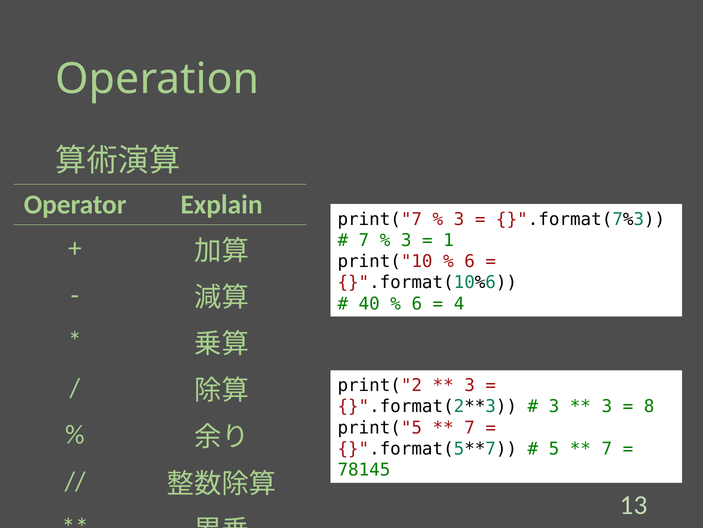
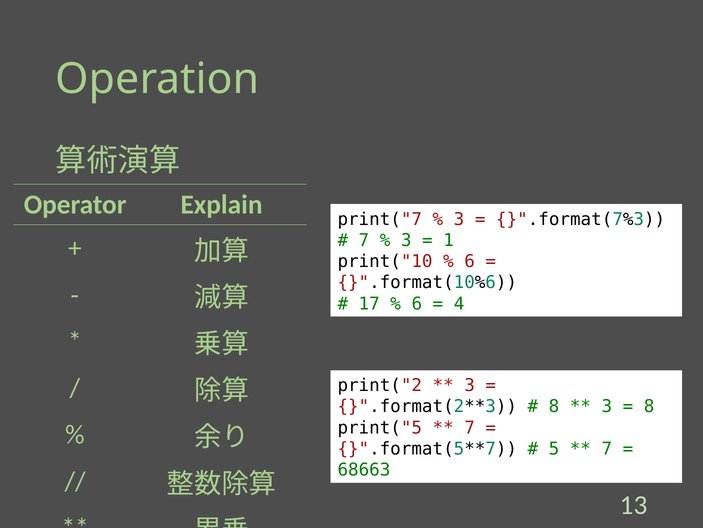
40: 40 -> 17 (369, 303)
3: 3 -> 8 (554, 406)
78145: 78145 -> 68663 (364, 469)
